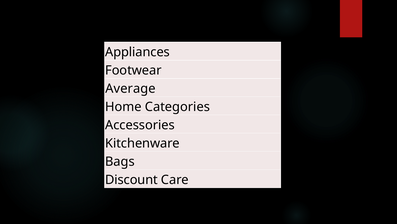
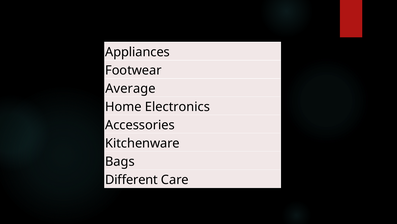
Categories: Categories -> Electronics (177, 107)
Discount: Discount -> Different (131, 179)
